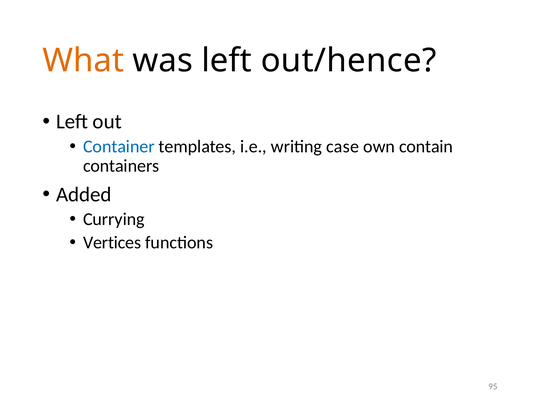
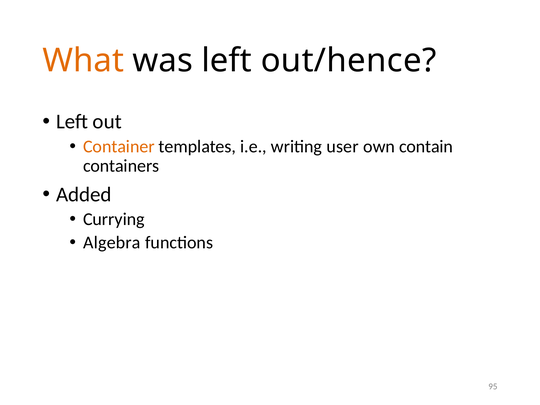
Container colour: blue -> orange (119, 147)
case: case -> user (343, 147)
Vertices: Vertices -> Algebra (112, 243)
